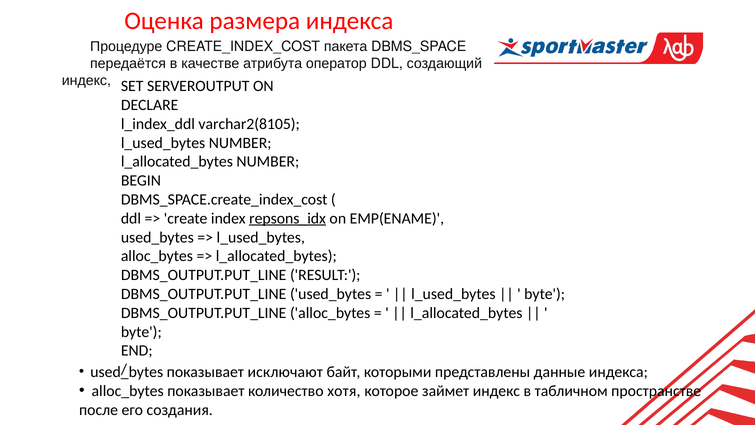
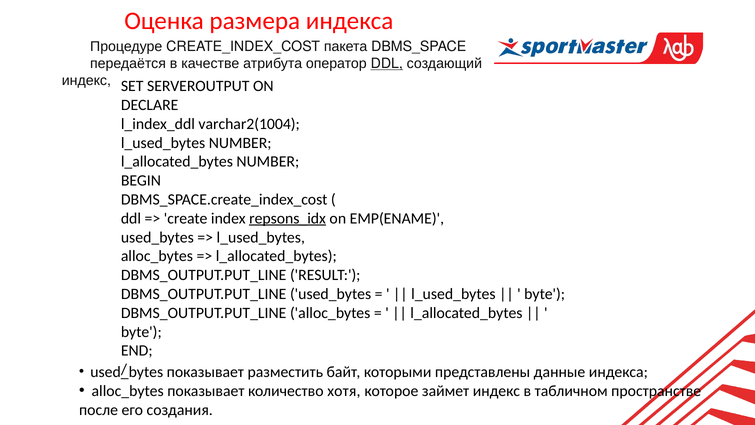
DDL underline: none -> present (387, 64)
varchar2(8105: varchar2(8105 -> varchar2(1004 (249, 124)
исключают: исключают -> разместить (285, 372)
